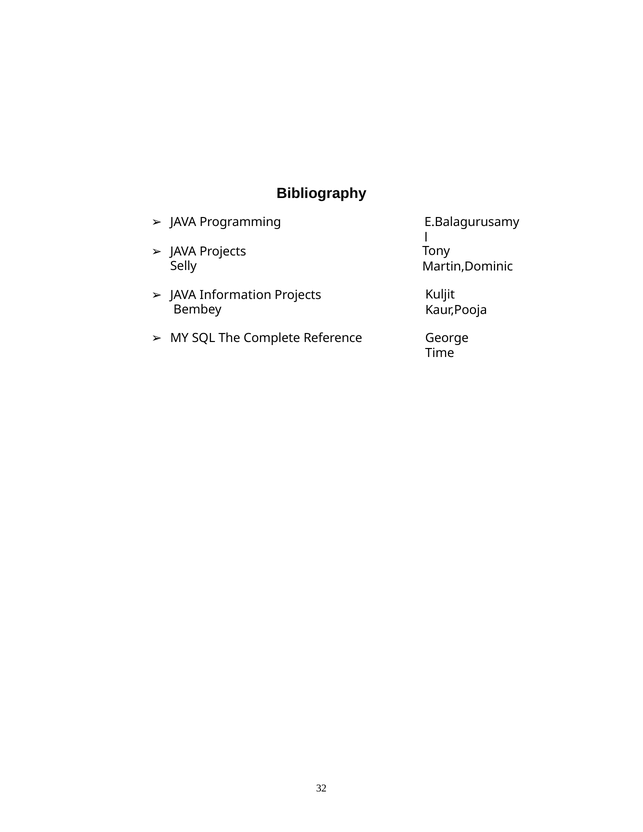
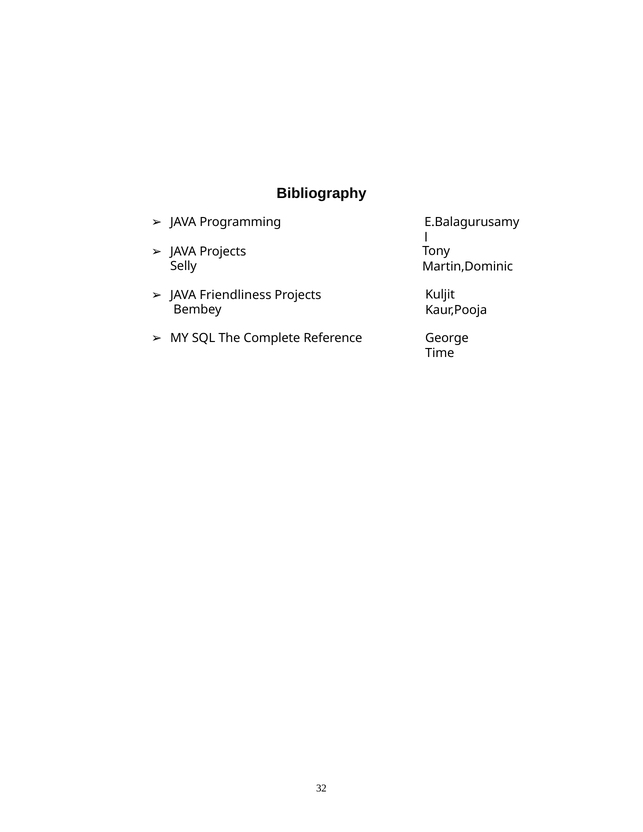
Information: Information -> Friendliness (236, 295)
